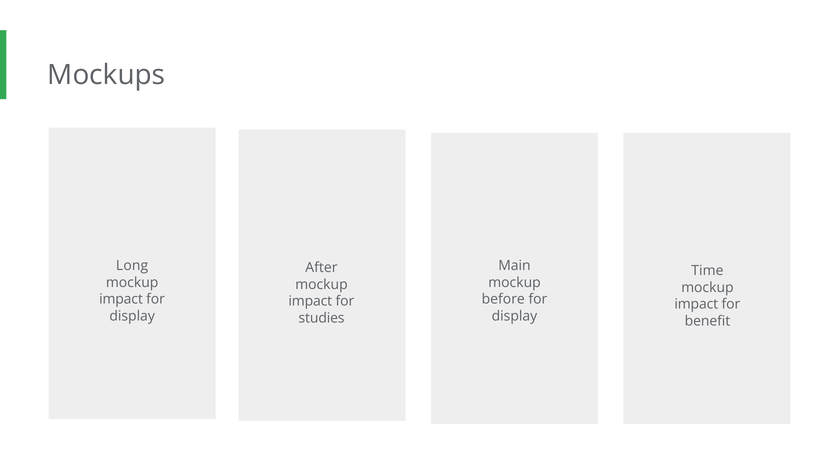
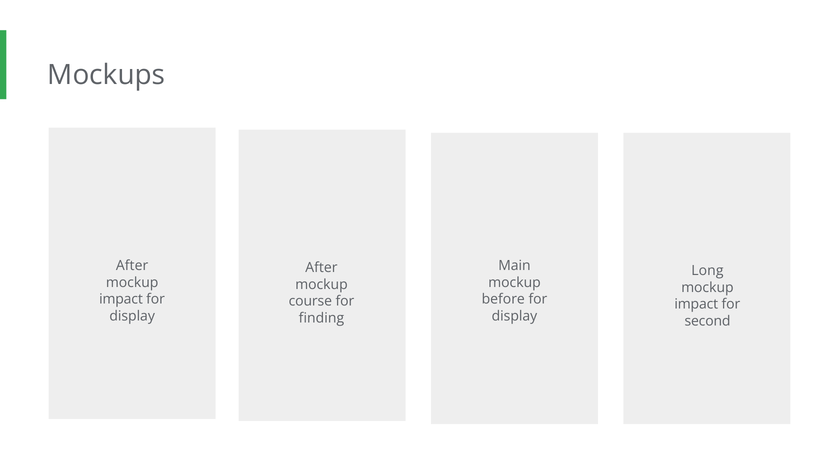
Long: Long -> After (132, 266)
Time: Time -> Long (707, 271)
impact: impact -> course (310, 301)
studies: studies -> finding (321, 318)
benefit: benefit -> second (708, 321)
